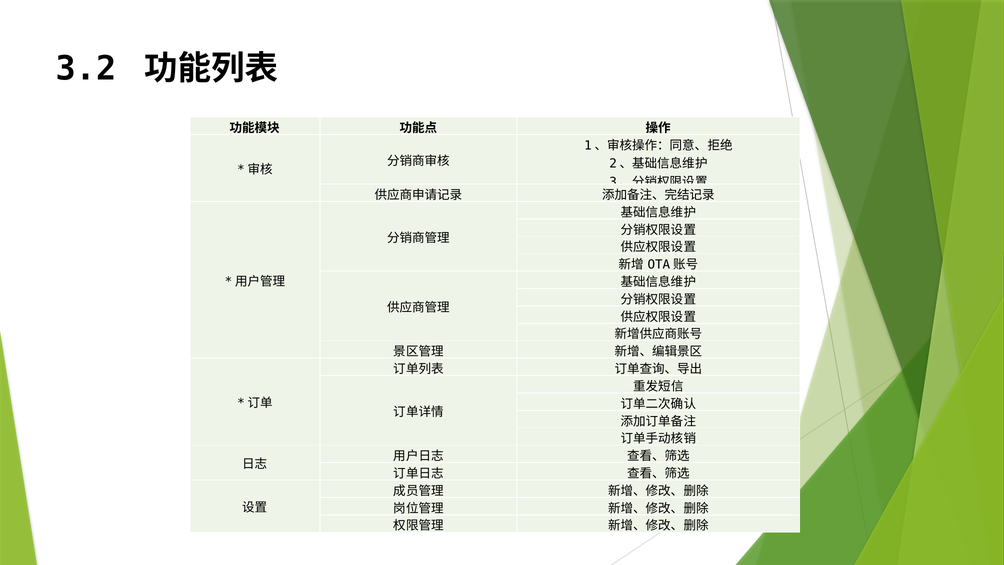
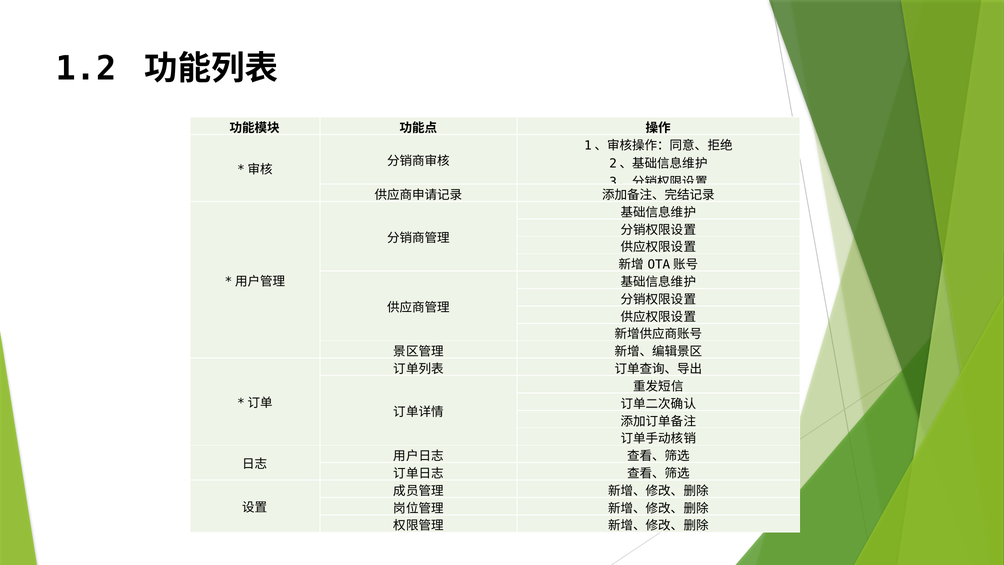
3.2: 3.2 -> 1.2 (86, 69)
